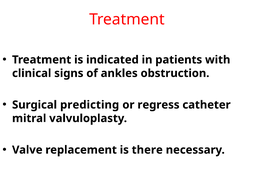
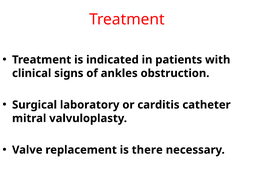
predicting: predicting -> laboratory (90, 105)
regress: regress -> carditis (158, 105)
